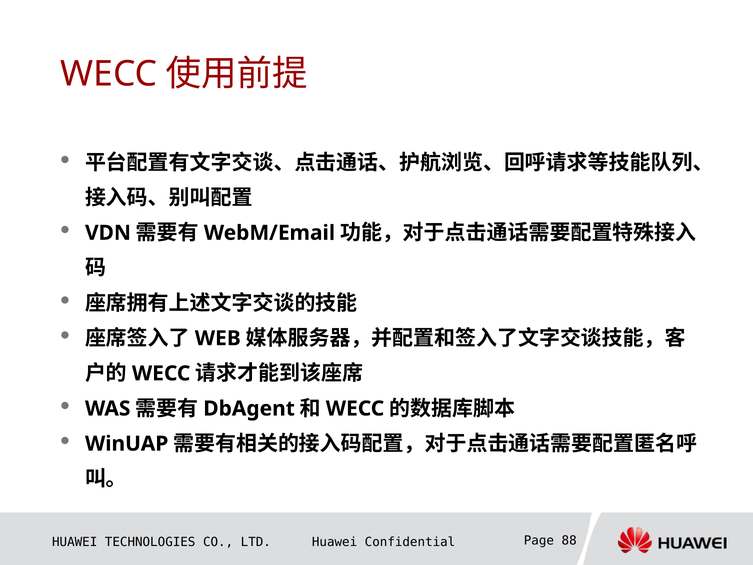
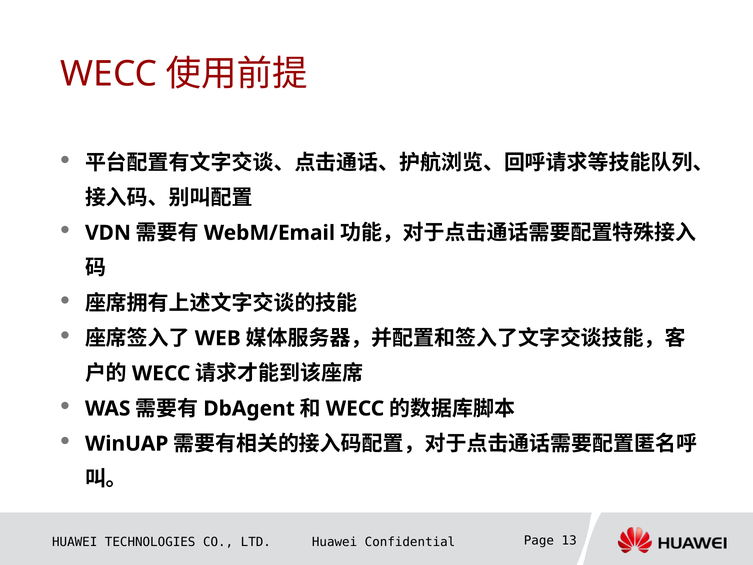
88: 88 -> 13 (569, 541)
